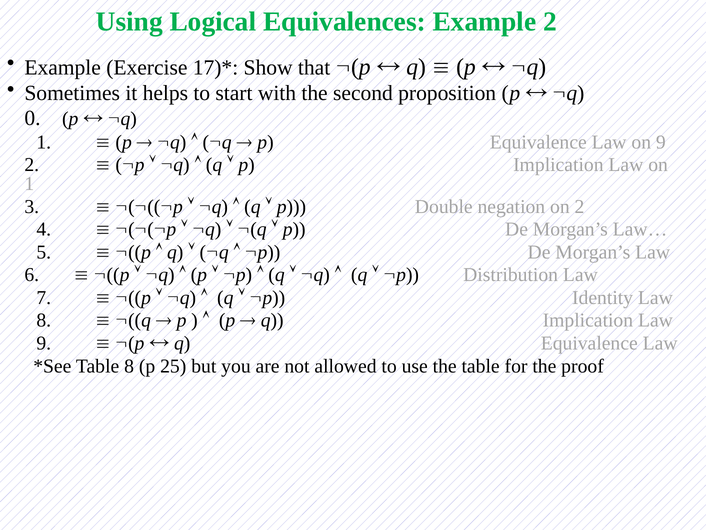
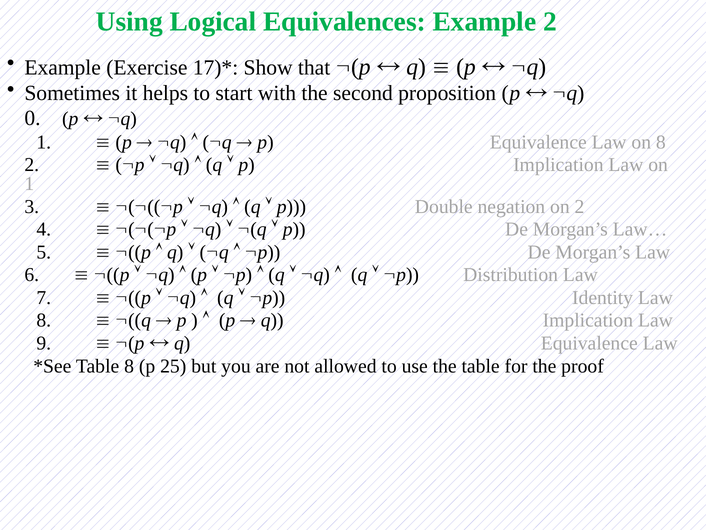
on 9: 9 -> 8 (661, 142)
